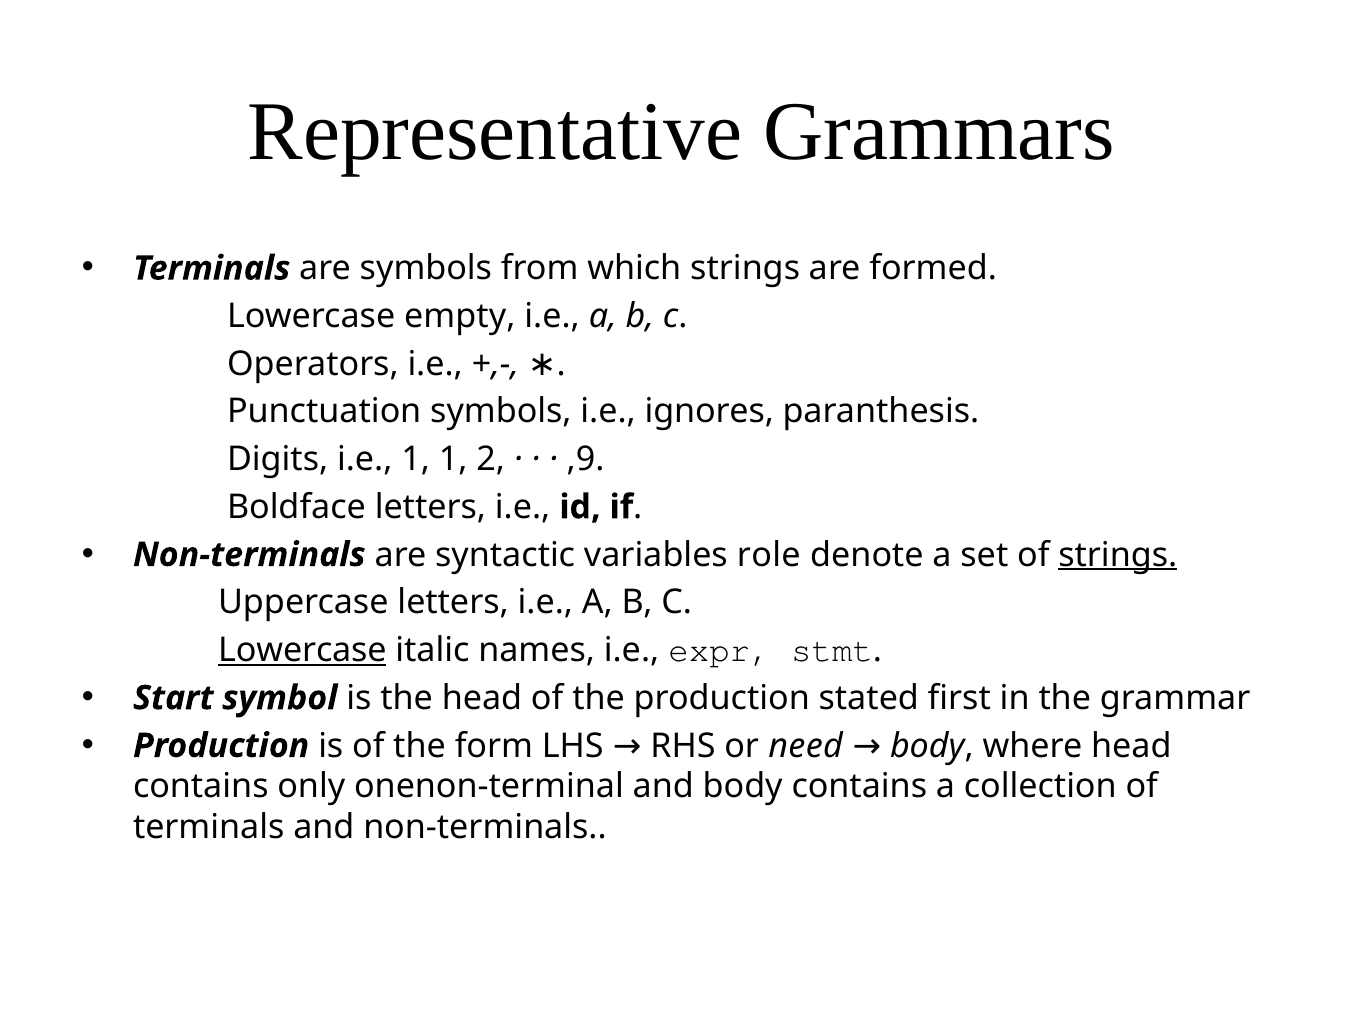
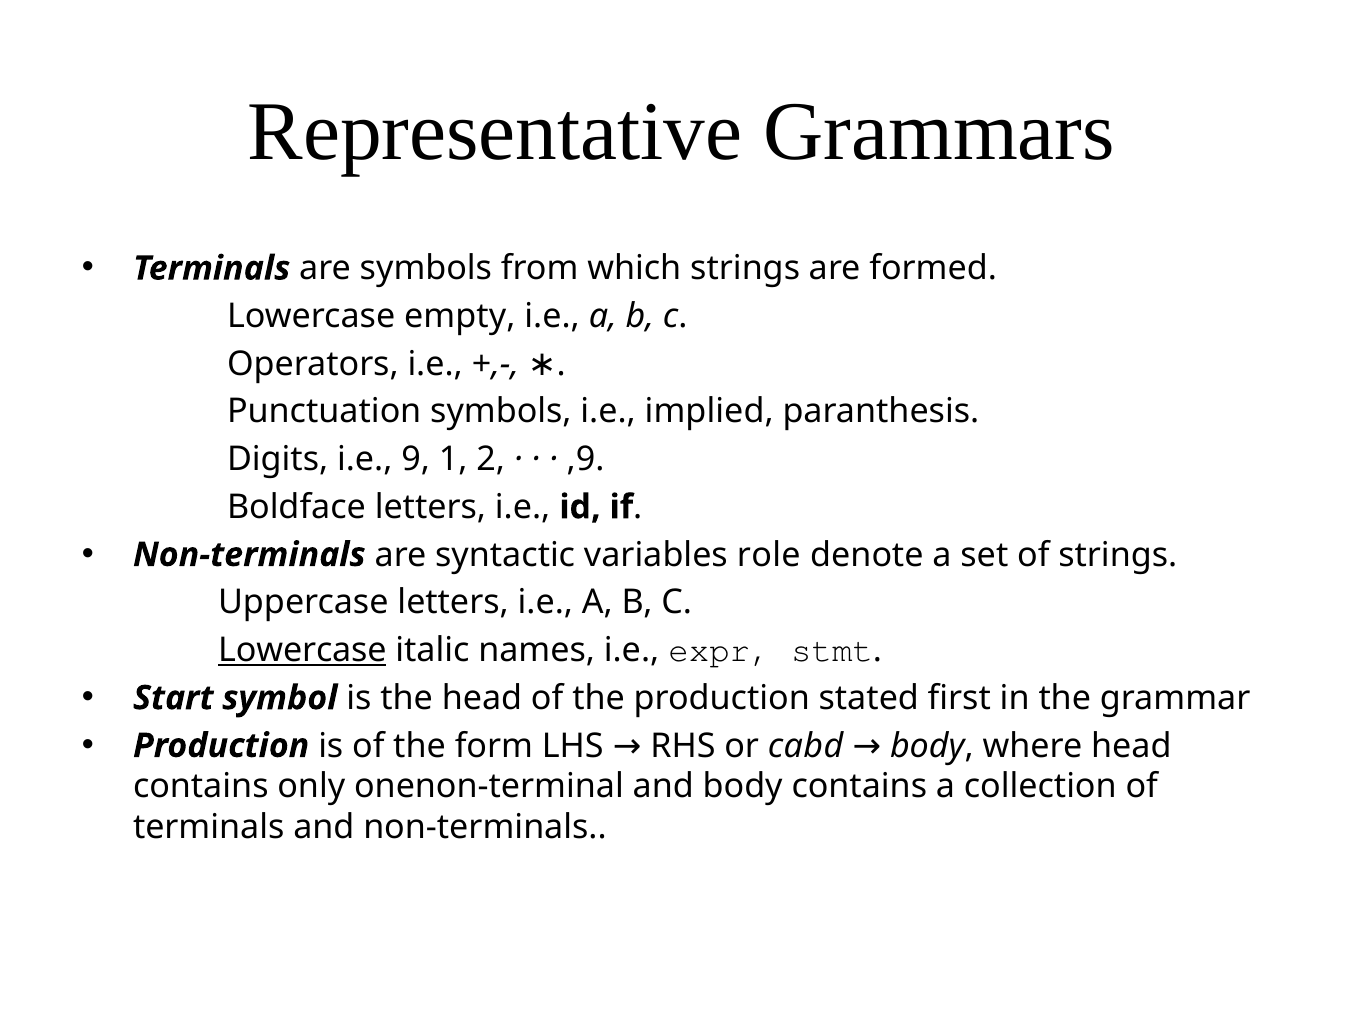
ignores: ignores -> implied (709, 412)
i.e 1: 1 -> 9 (416, 459)
strings underline: present -> none (1118, 555)
need: need -> cabd (806, 746)
